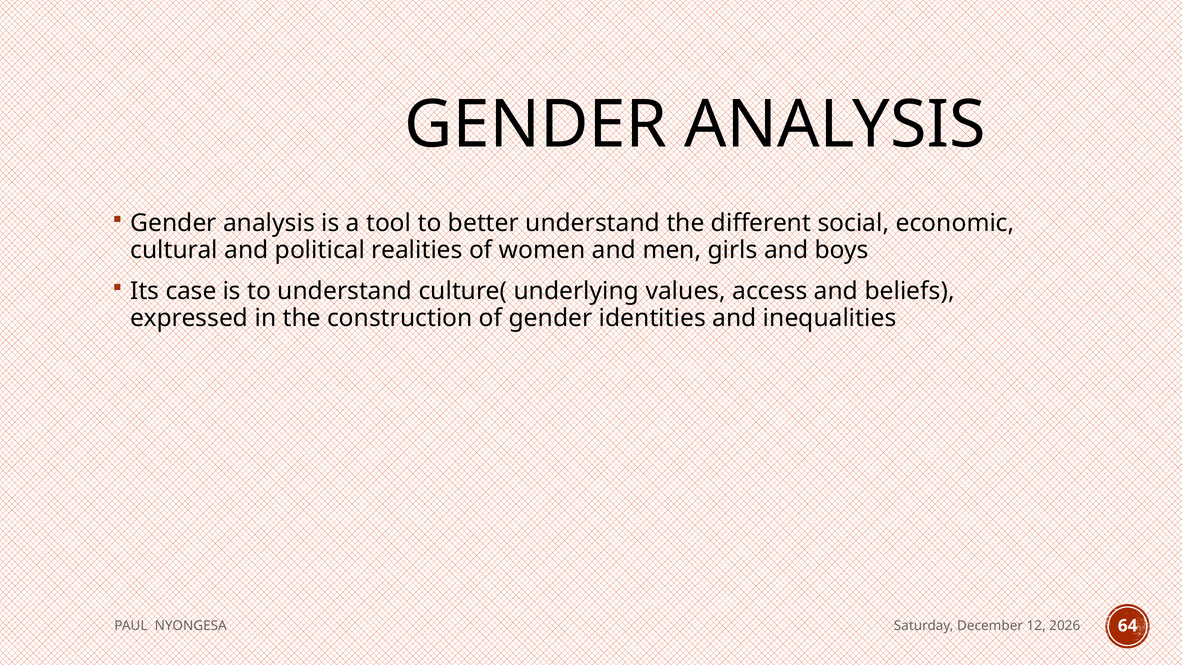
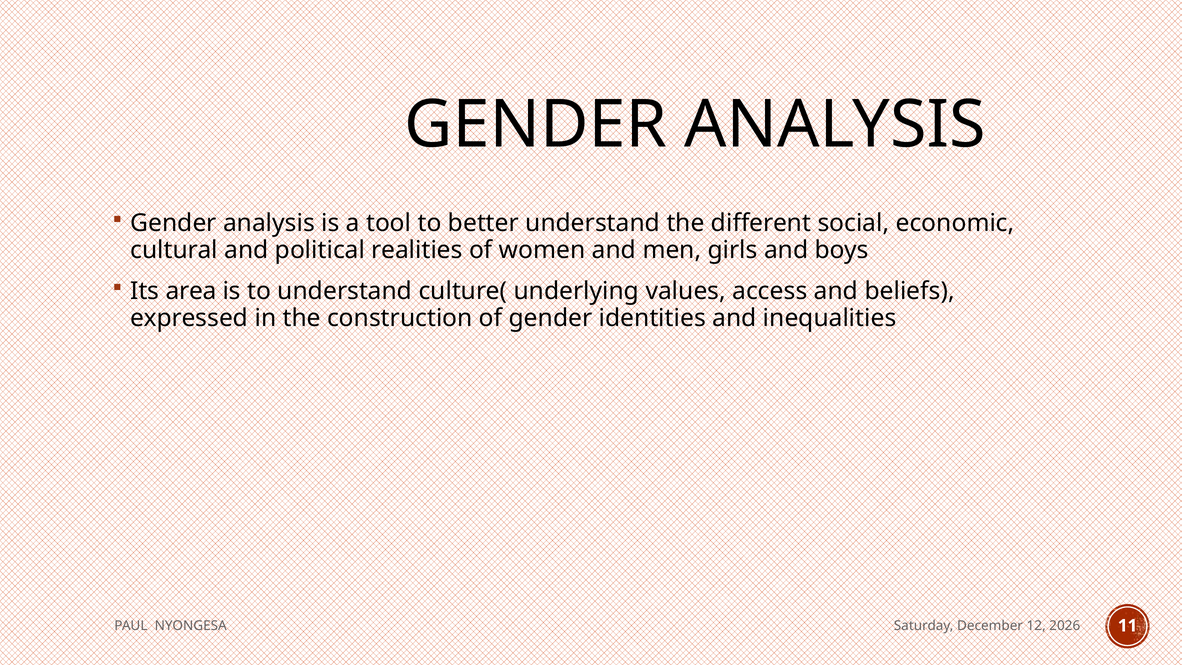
case: case -> area (191, 291)
64: 64 -> 11 (1128, 626)
